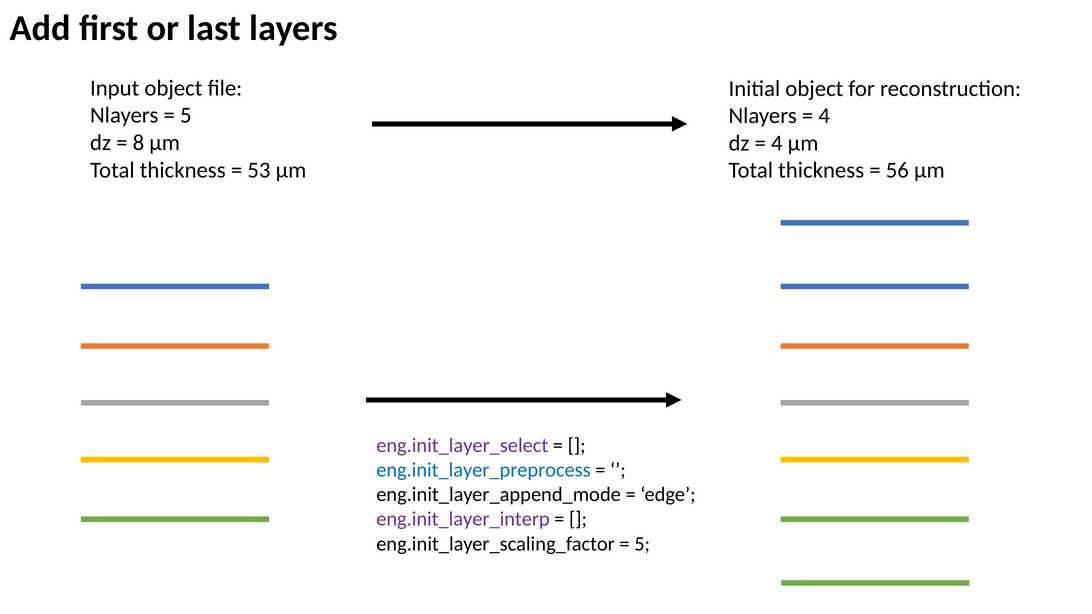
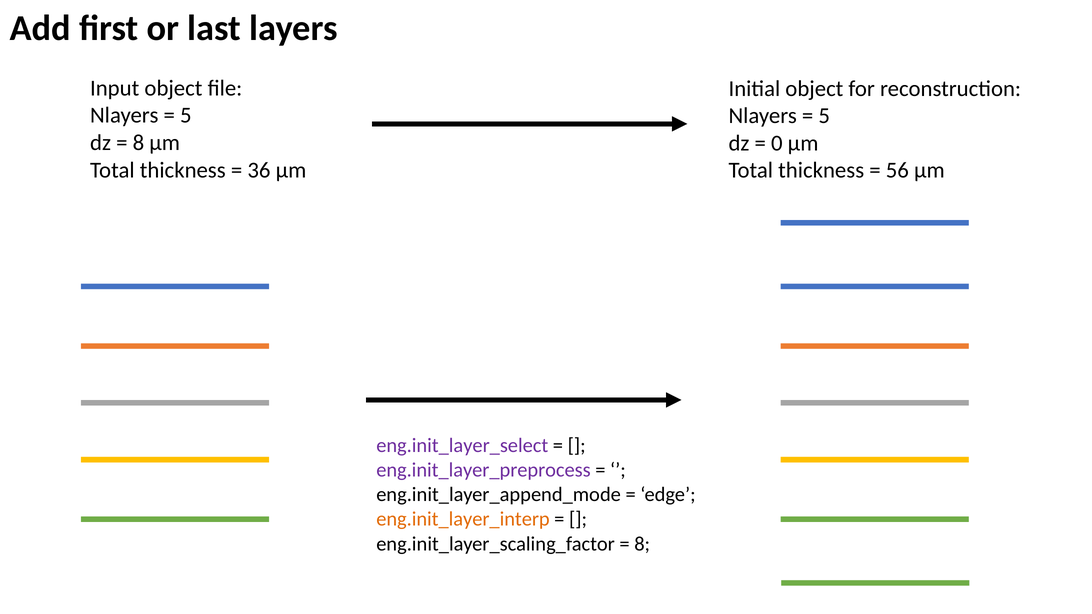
4: 4 -> 5 (824, 116)
4: 4 -> 0 (777, 143)
53: 53 -> 36 (259, 170)
eng.init_layer_preprocess colour: blue -> purple (483, 470)
eng.init_layer_interp colour: purple -> orange (463, 519)
5: 5 -> 8 (642, 544)
